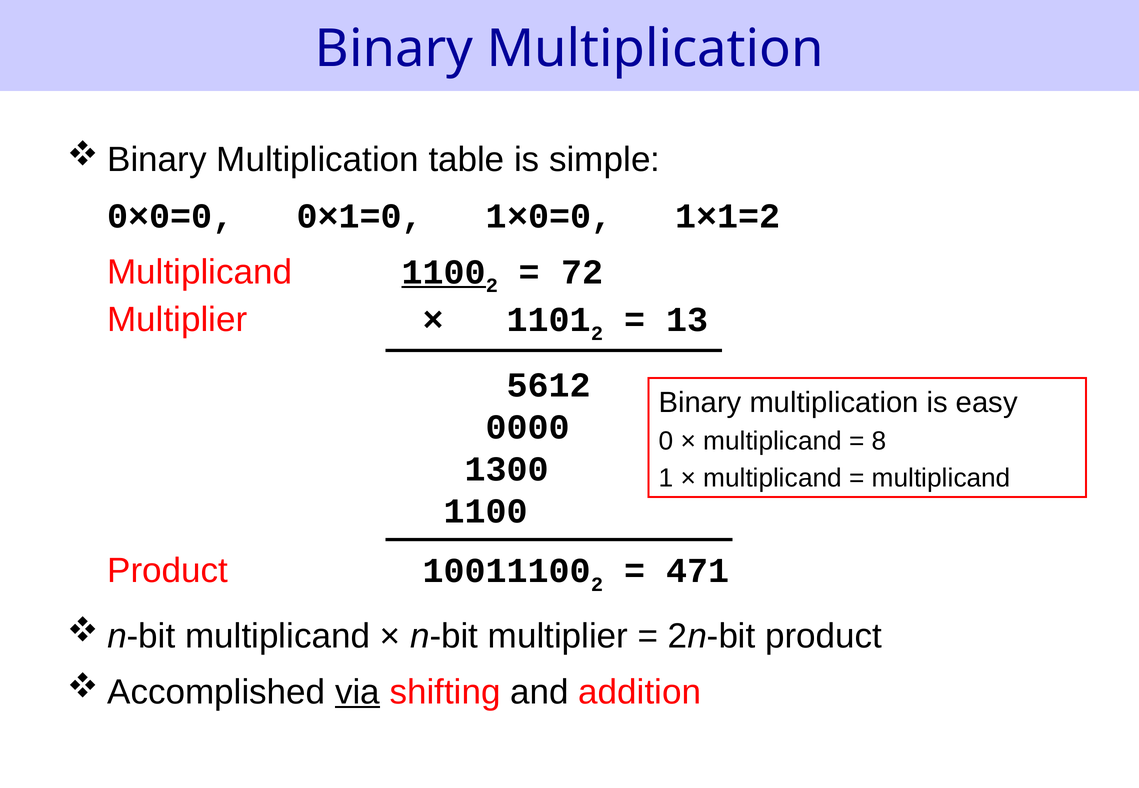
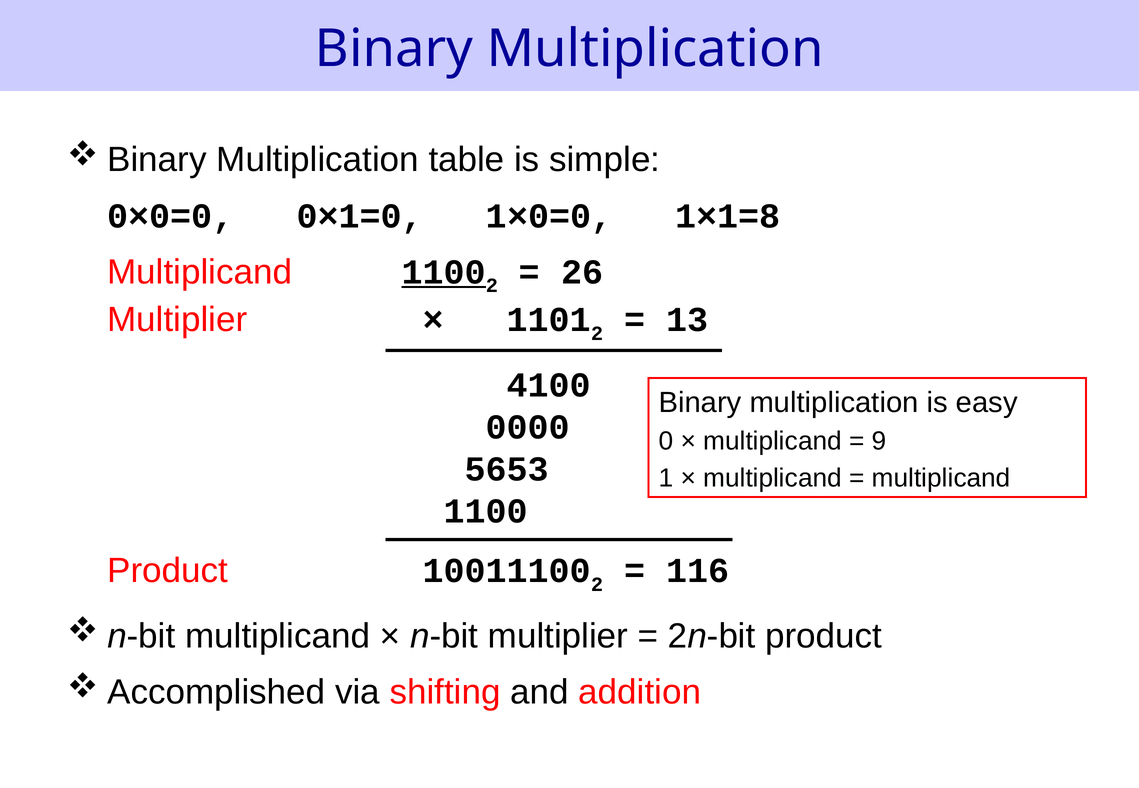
1×1=2: 1×1=2 -> 1×1=8 (728, 216)
72: 72 -> 26 (582, 272)
5612: 5612 -> 4100 (549, 385)
8: 8 -> 9 (879, 441)
1300: 1300 -> 5653 (507, 469)
471: 471 -> 116 (698, 571)
via underline: present -> none (357, 693)
